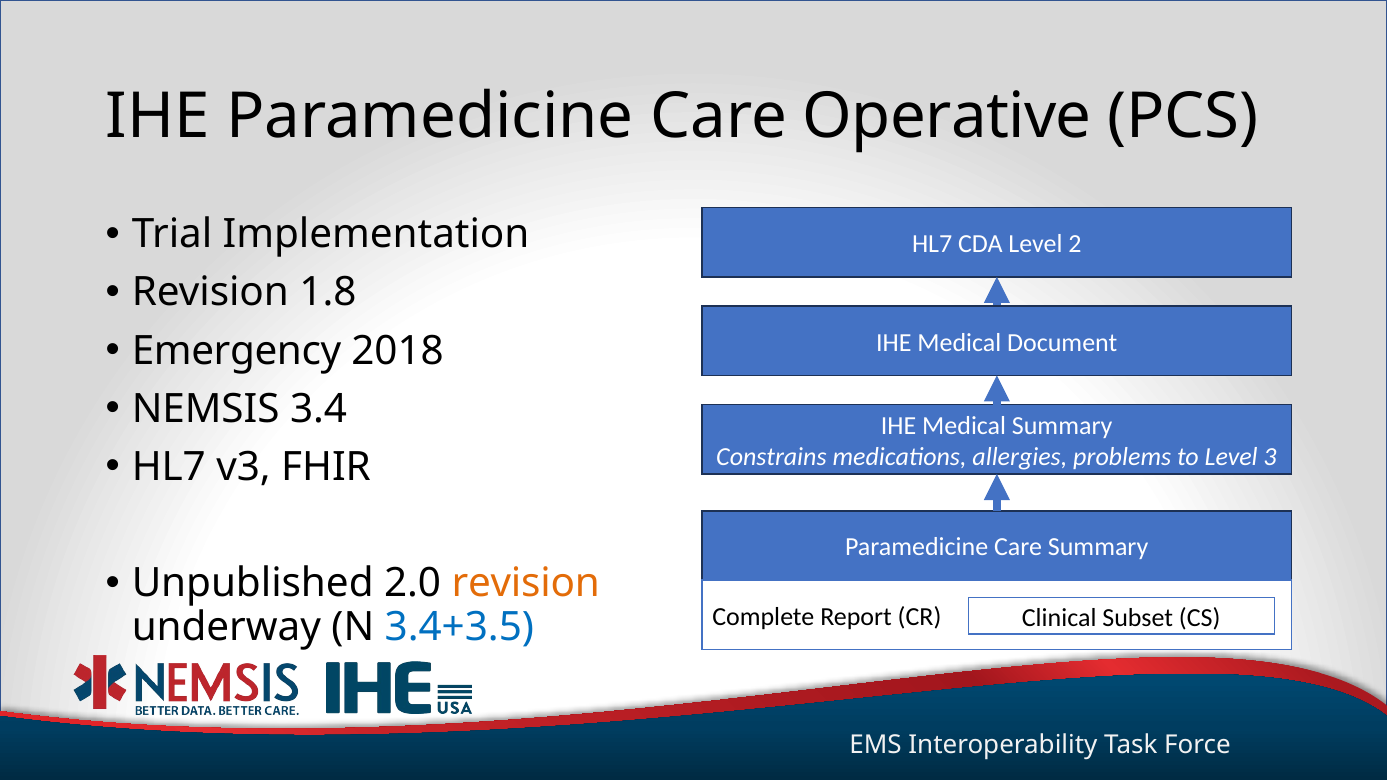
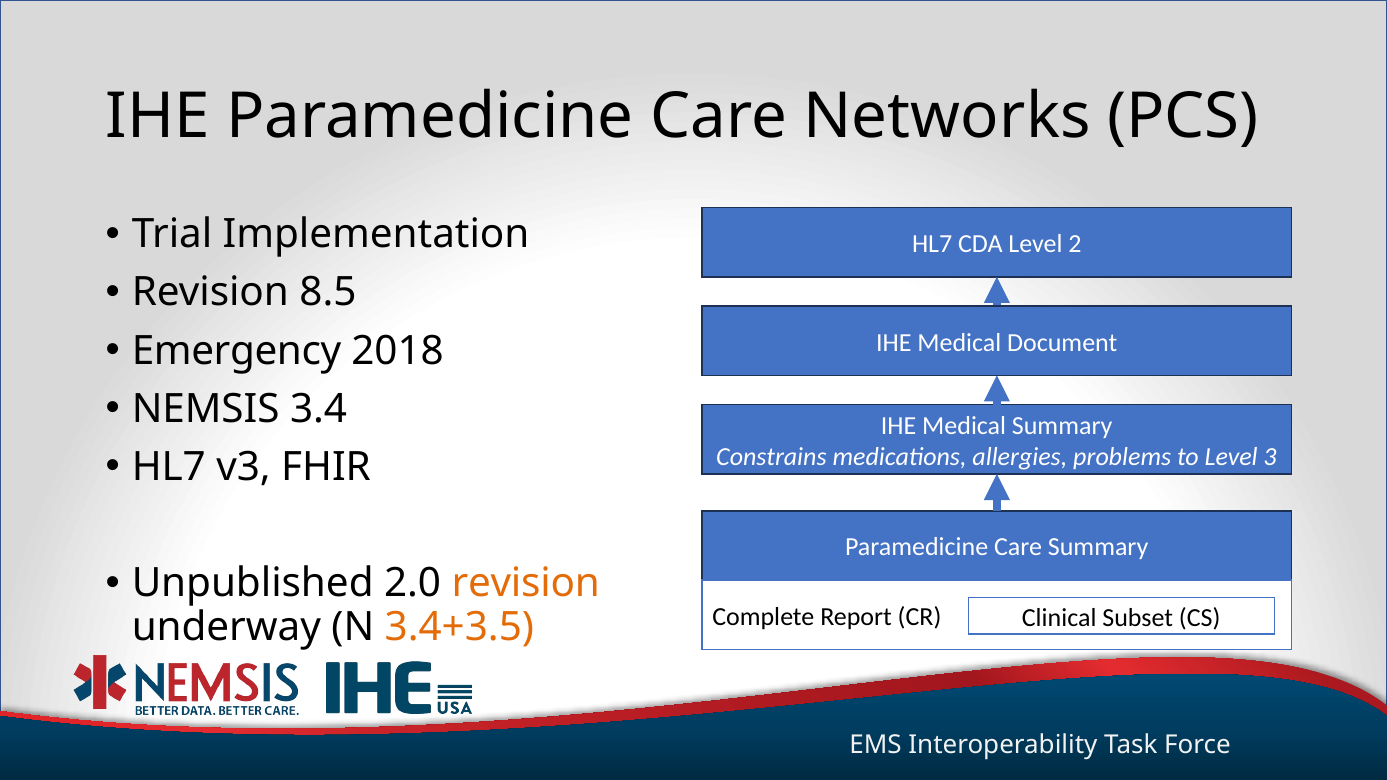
Operative: Operative -> Networks (947, 117)
1.8: 1.8 -> 8.5 (328, 293)
3.4+3.5 colour: blue -> orange (459, 627)
